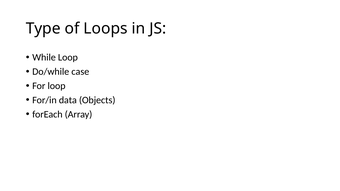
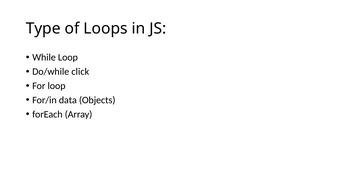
case: case -> click (80, 72)
